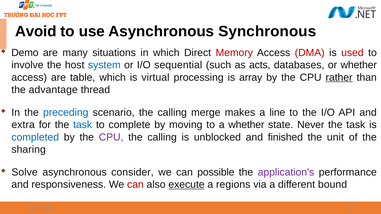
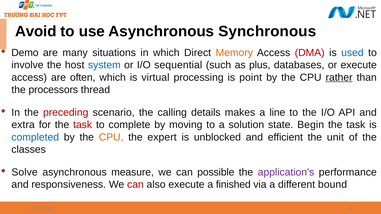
Memory colour: red -> orange (234, 53)
used colour: red -> blue (352, 53)
acts: acts -> plus (260, 65)
or whether: whether -> execute (359, 65)
table: table -> often (83, 77)
array: array -> point (251, 77)
advantage: advantage -> processors (53, 90)
preceding colour: blue -> red (66, 113)
merge: merge -> details (206, 113)
task colour: blue -> red (83, 125)
a whether: whether -> solution (246, 125)
Never: Never -> Begin (311, 125)
CPU colour: purple -> orange (111, 137)
calling: calling -> expert (162, 137)
finished: finished -> efficient (285, 137)
sharing: sharing -> classes (29, 150)
consider: consider -> measure (133, 172)
execute underline: present -> none (186, 185)
regions: regions -> finished (233, 185)
